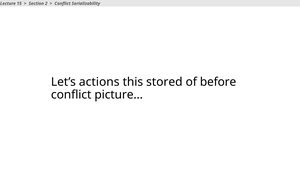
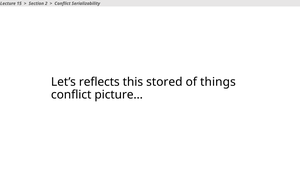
actions: actions -> reflects (99, 82)
before: before -> things (218, 82)
